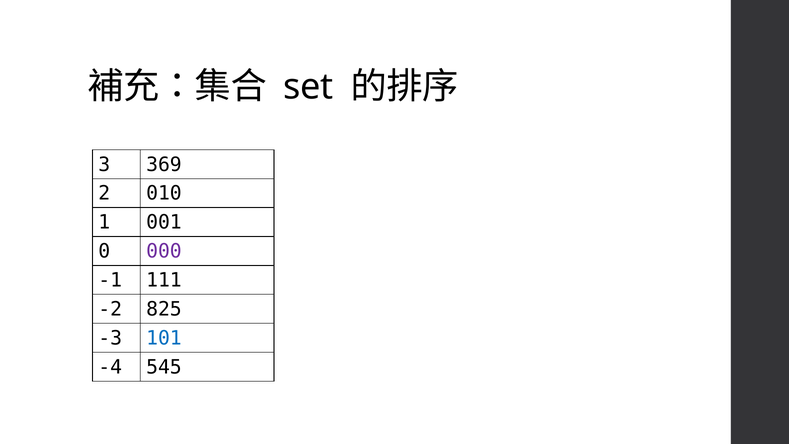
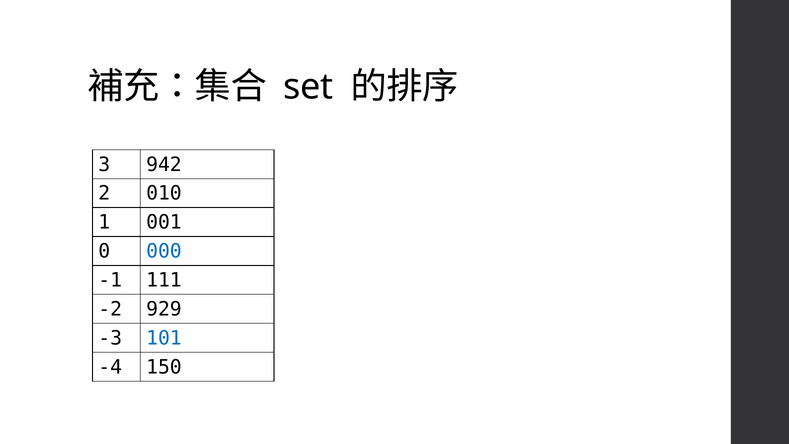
369: 369 -> 942 (164, 164)
000 colour: purple -> blue (164, 251)
825: 825 -> 929 (164, 309)
545: 545 -> 150 (164, 367)
